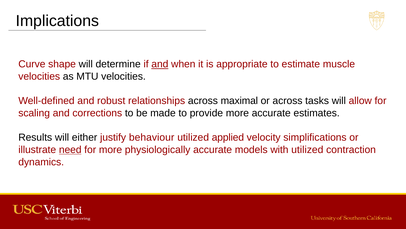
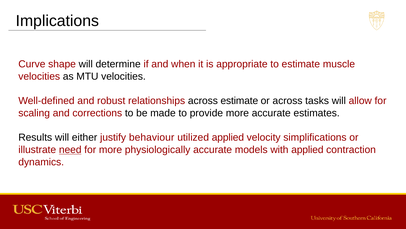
and underline: present -> none (160, 64)
across maximal: maximal -> estimate (239, 101)
with utilized: utilized -> applied (307, 149)
